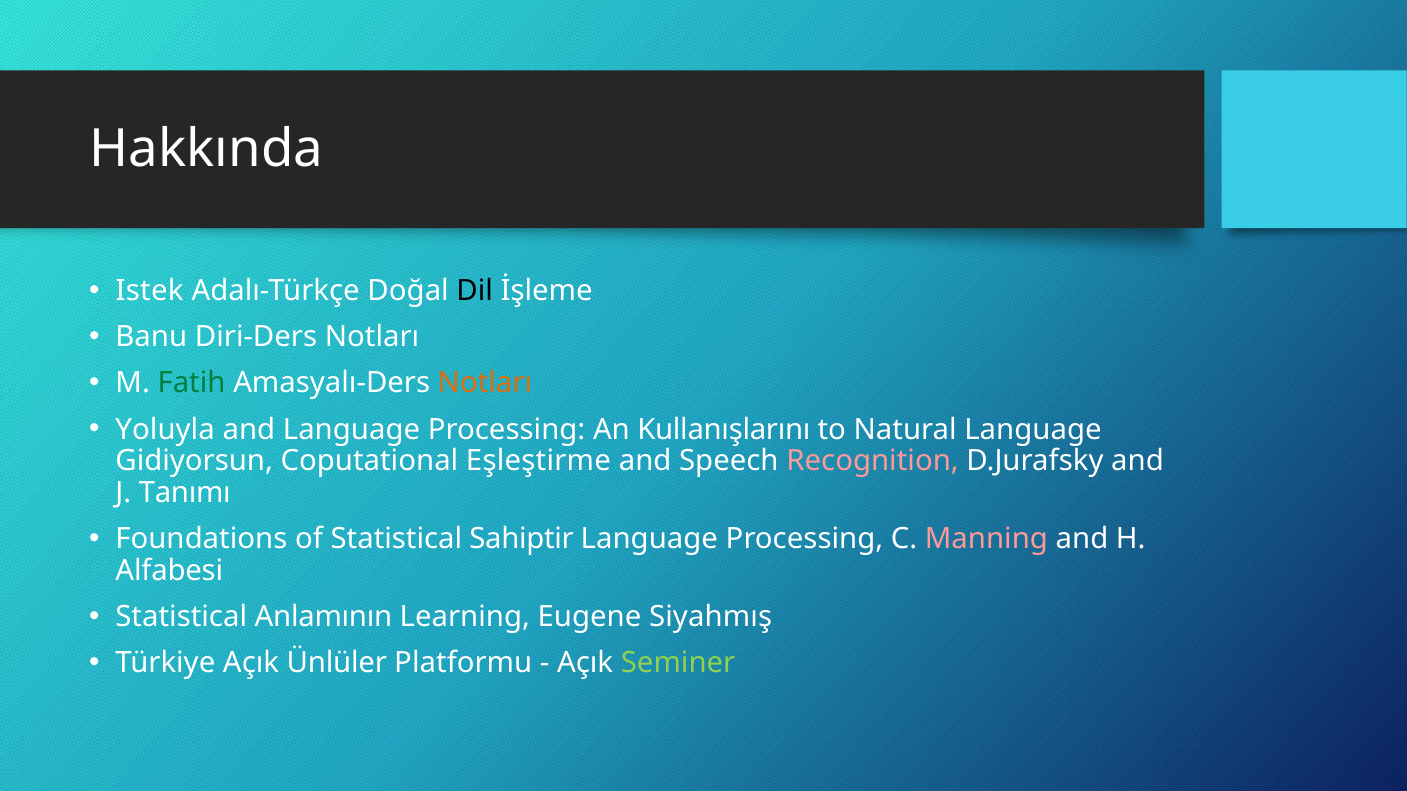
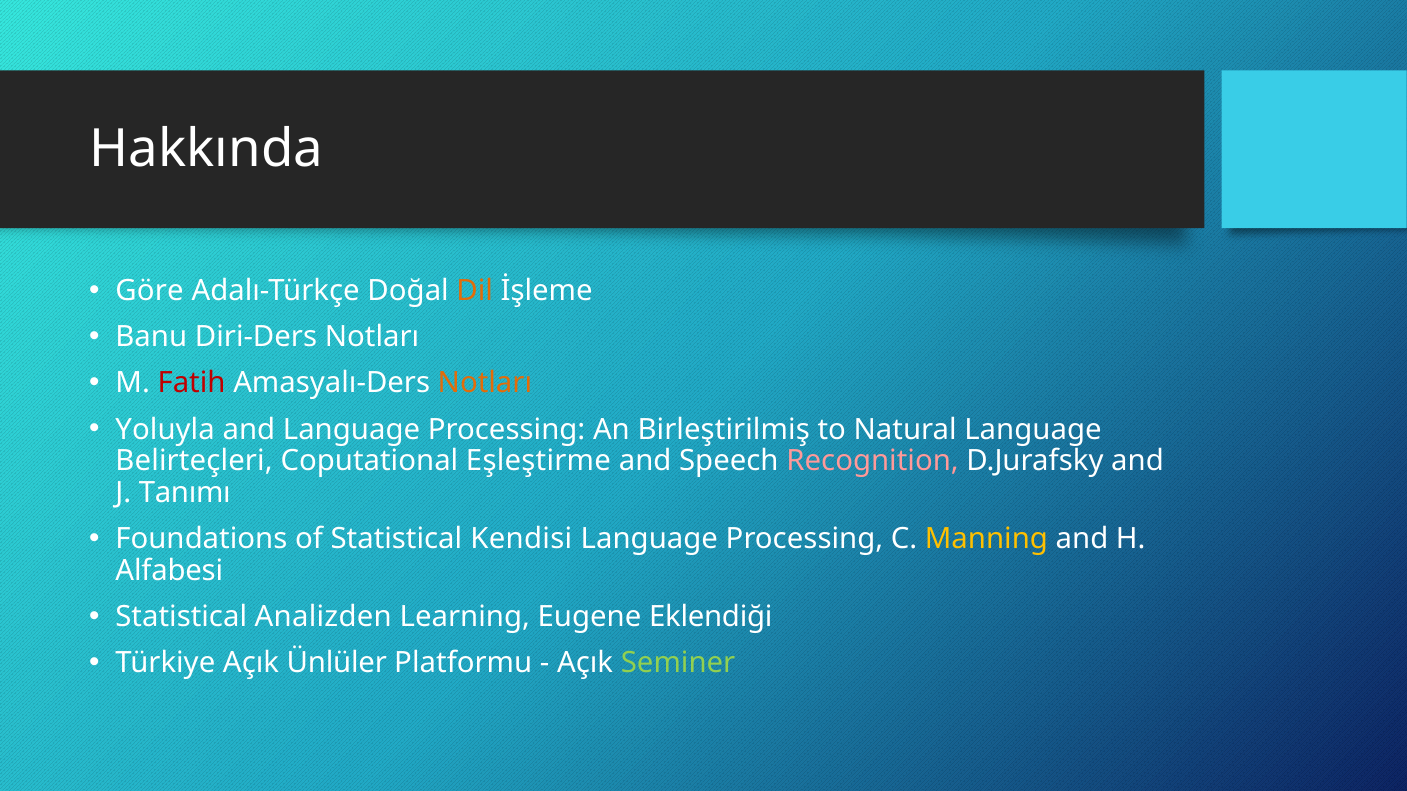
Istek: Istek -> Göre (150, 291)
Dil colour: black -> orange (475, 291)
Fatih colour: green -> red (192, 383)
Kullanışlarını: Kullanışlarını -> Birleştirilmiş (724, 430)
Gidiyorsun: Gidiyorsun -> Belirteçleri (194, 461)
Sahiptir: Sahiptir -> Kendisi (521, 539)
Manning colour: pink -> yellow (986, 539)
Anlamının: Anlamının -> Analizden (323, 617)
Siyahmış: Siyahmış -> Eklendiği (711, 617)
